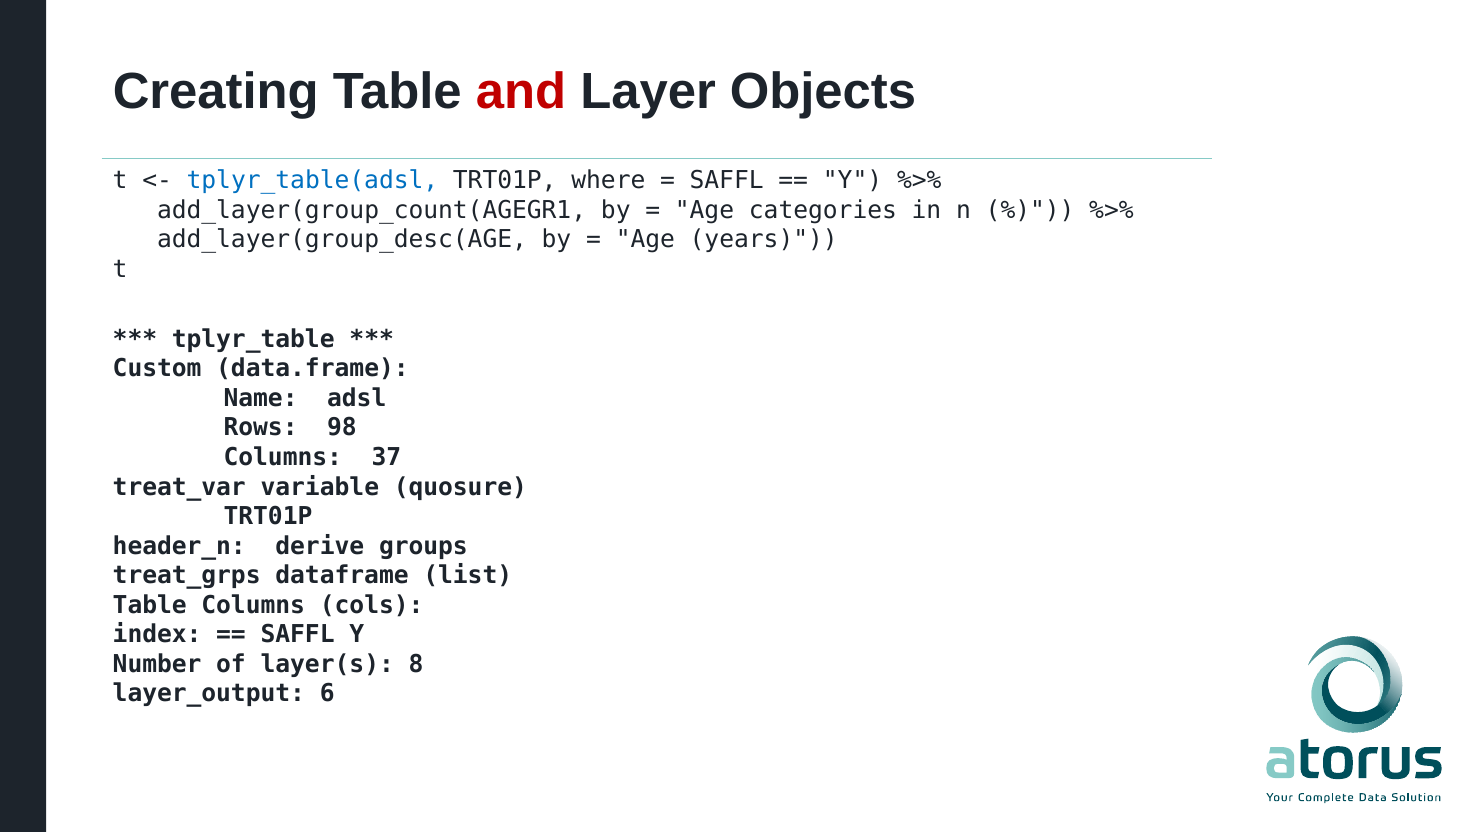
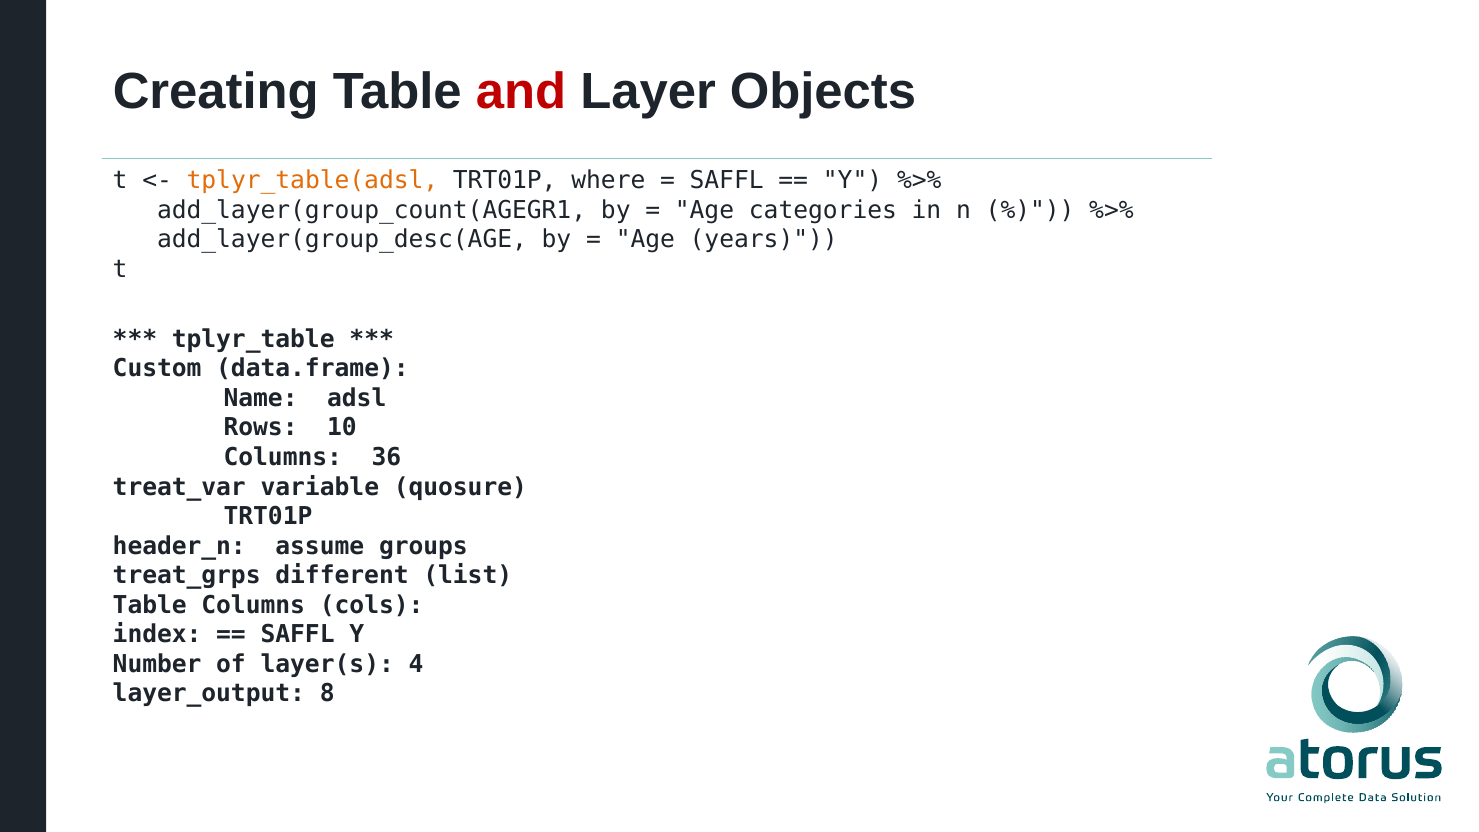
tplyr_table(adsl colour: blue -> orange (312, 180)
98: 98 -> 10 (342, 428)
37: 37 -> 36 (386, 457)
derive: derive -> assume (320, 546)
dataframe: dataframe -> different (342, 576)
8: 8 -> 4 (416, 664)
6: 6 -> 8 (327, 694)
